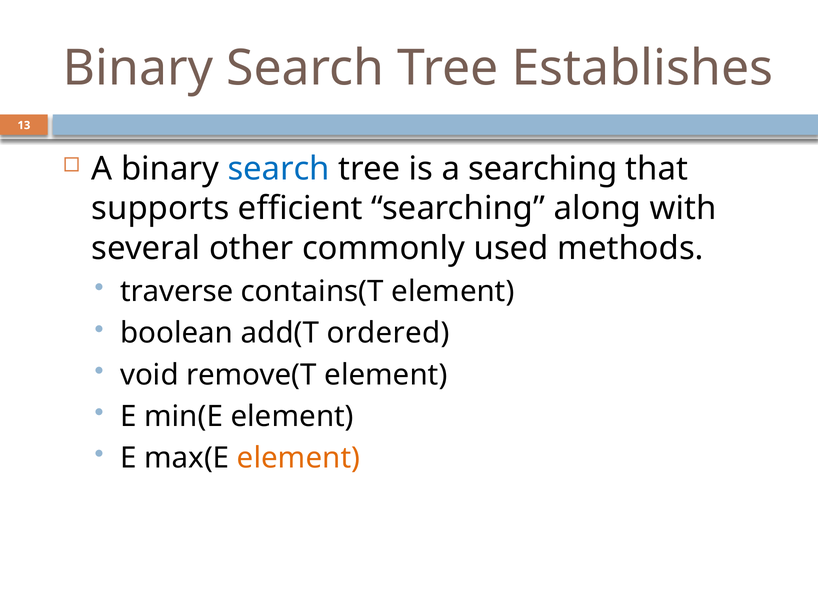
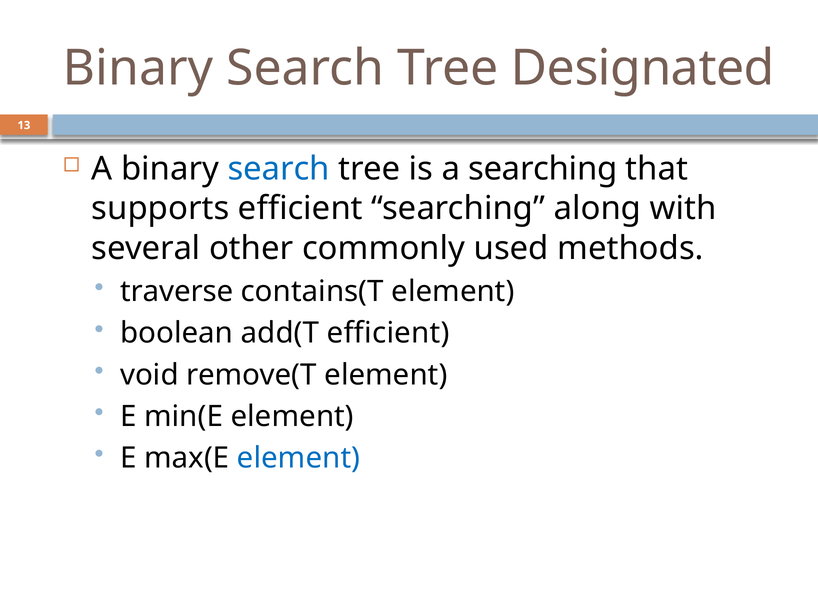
Establishes: Establishes -> Designated (643, 68)
add(T ordered: ordered -> efficient (388, 334)
element colour: orange -> blue (299, 459)
